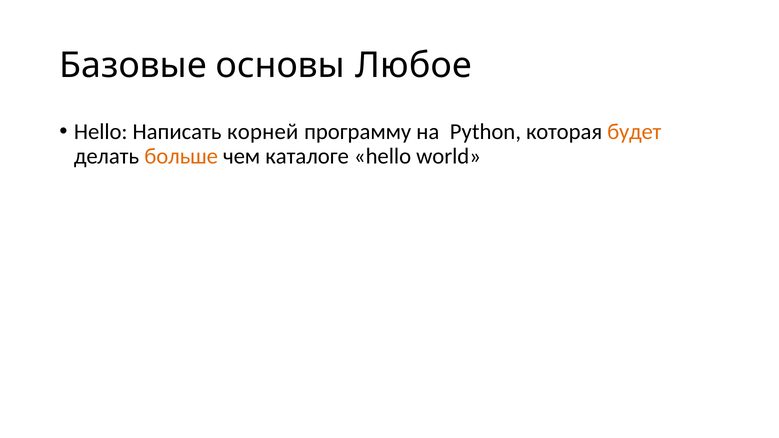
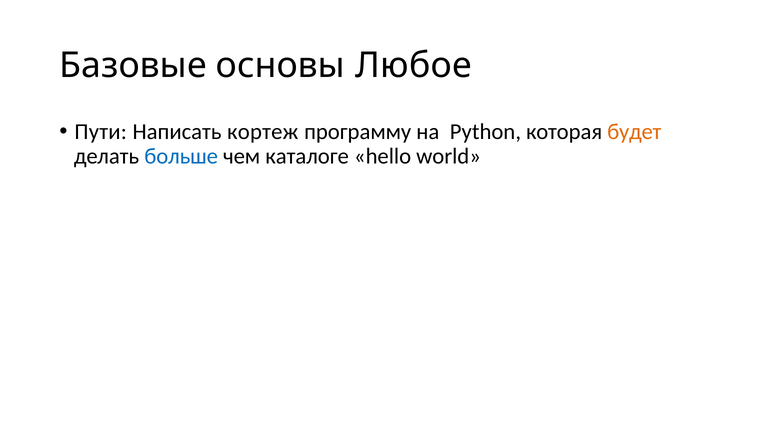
Hello: Hello -> Пути (101, 132)
корней: корней -> кортеж (263, 132)
больше colour: orange -> blue (181, 156)
